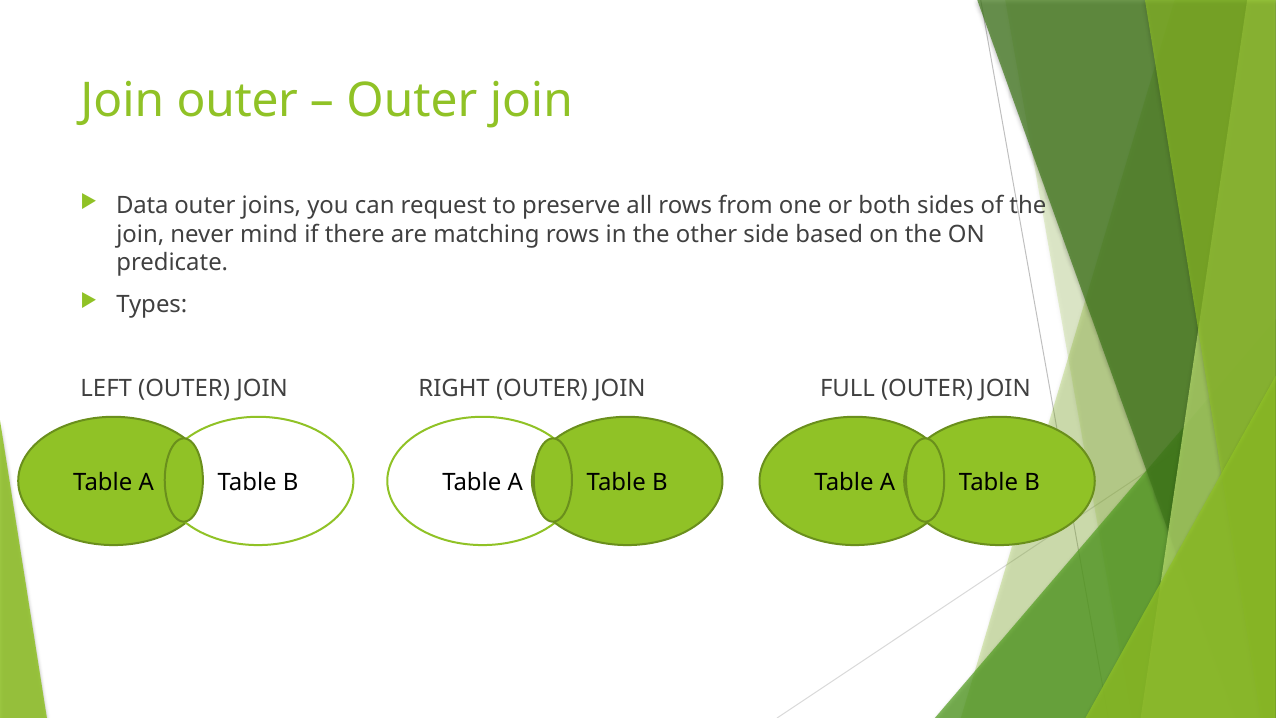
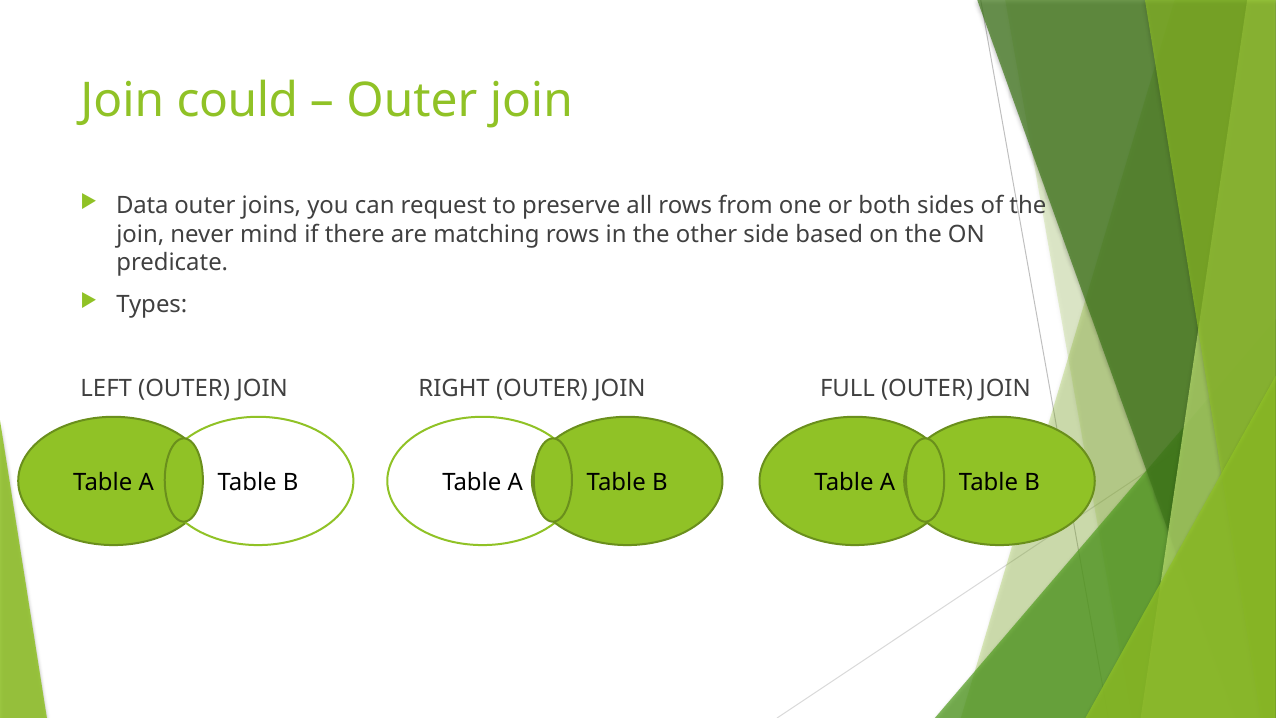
Join outer: outer -> could (237, 101)
